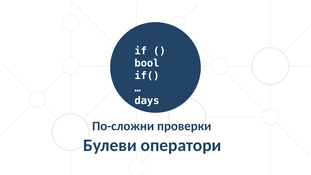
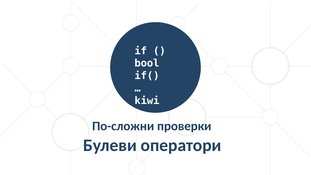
days: days -> kiwi (147, 101)
